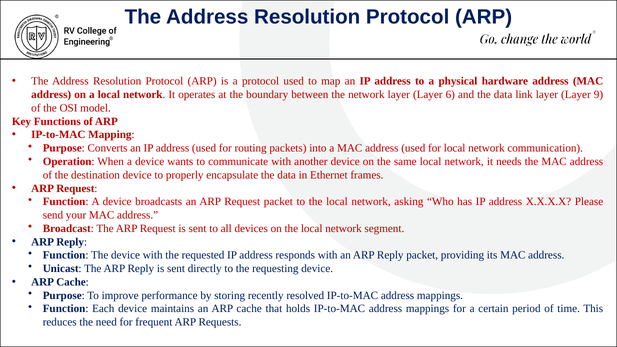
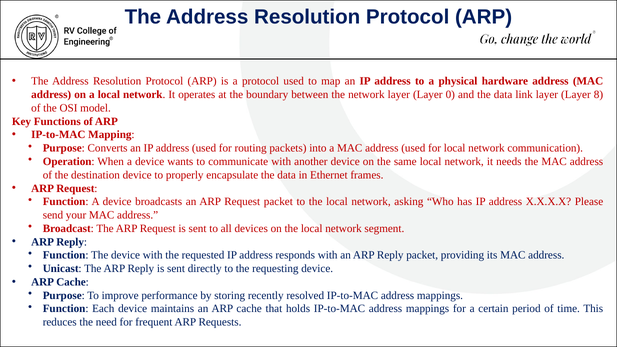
6: 6 -> 0 (450, 95)
9: 9 -> 8 (598, 95)
